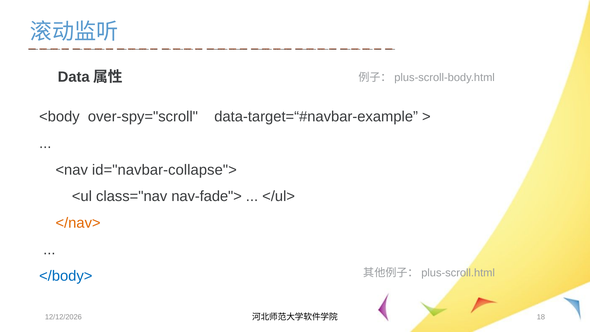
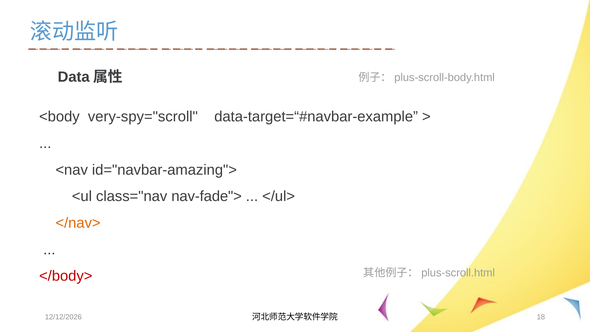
over-spy="scroll: over-spy="scroll -> very-spy="scroll (143, 117)
id="navbar-collapse">: id="navbar-collapse"> -> id="navbar-amazing"> (164, 170)
</body> colour: blue -> red (66, 276)
